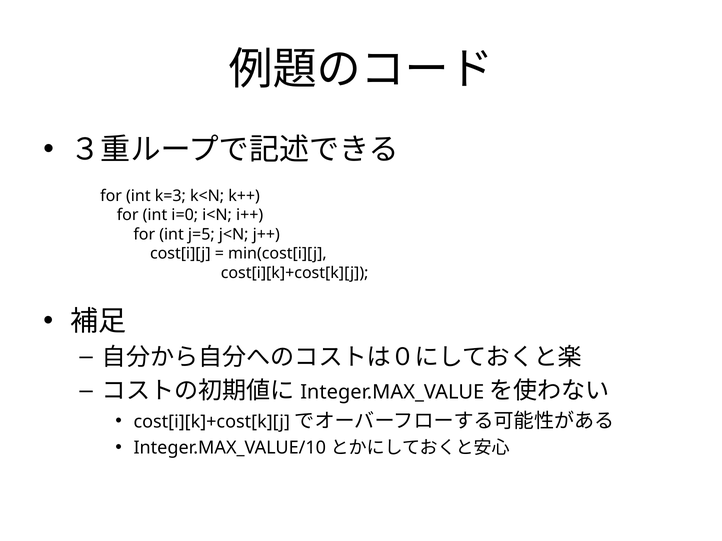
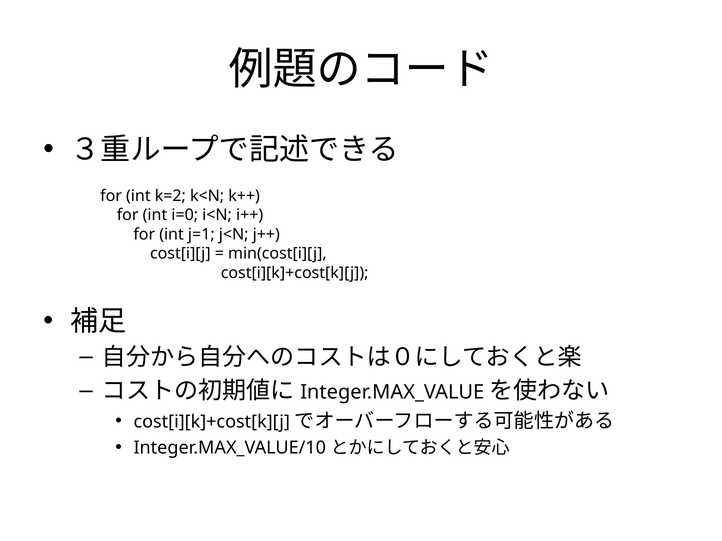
k=3: k=3 -> k=2 (170, 196)
j=5: j=5 -> j=1 (201, 235)
